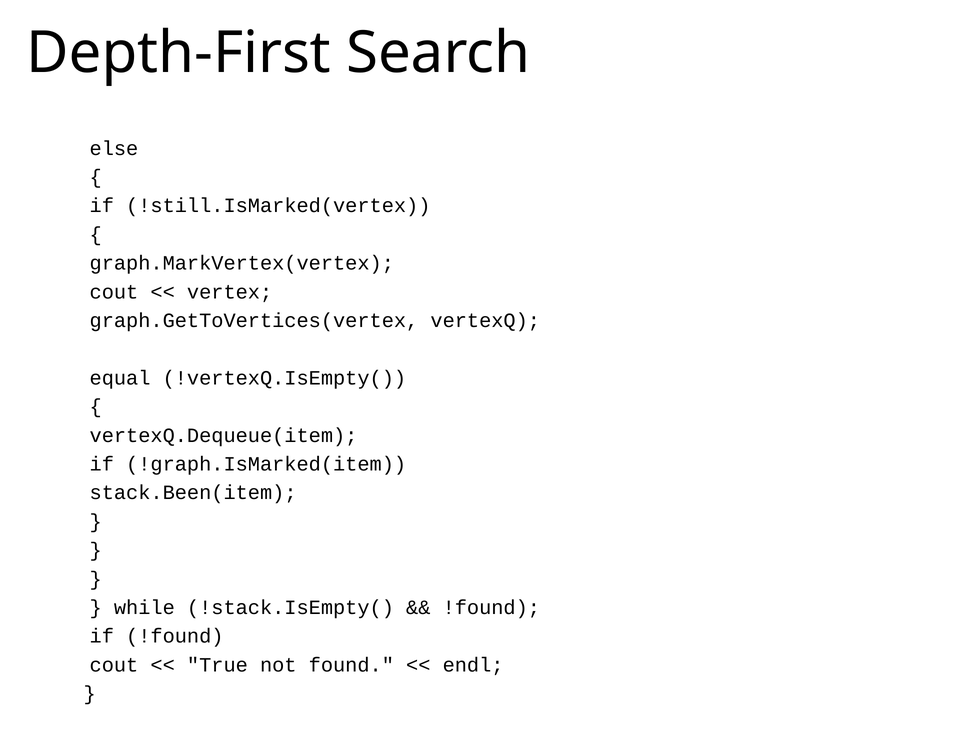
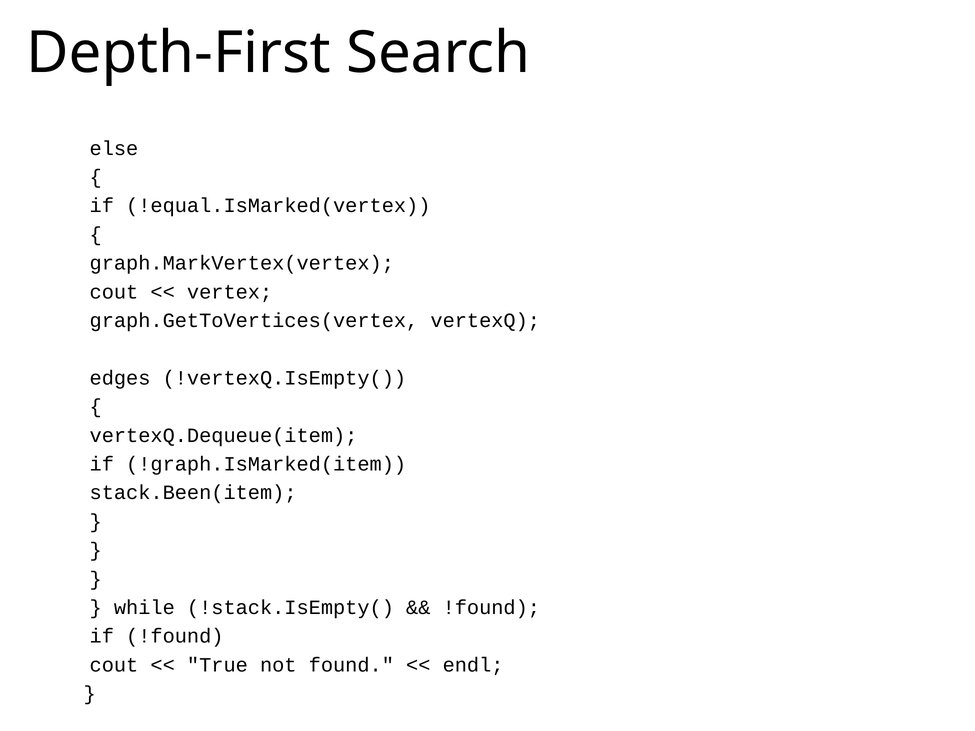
!still.IsMarked(vertex: !still.IsMarked(vertex -> !equal.IsMarked(vertex (278, 206)
equal: equal -> edges (120, 378)
